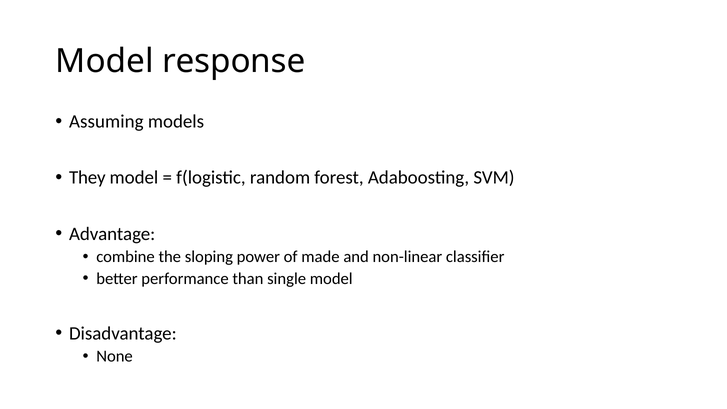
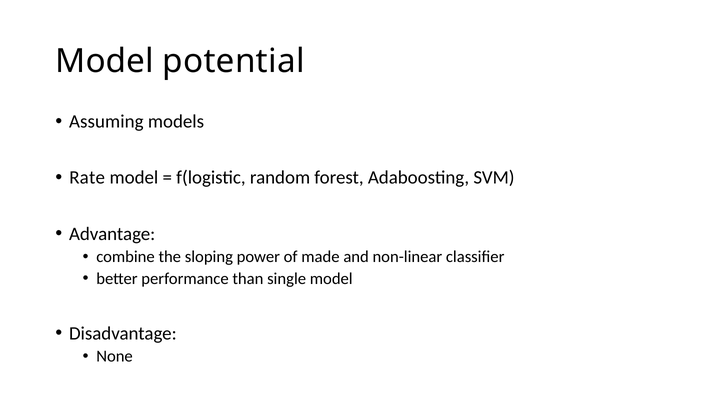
response: response -> potential (234, 61)
They: They -> Rate (87, 178)
